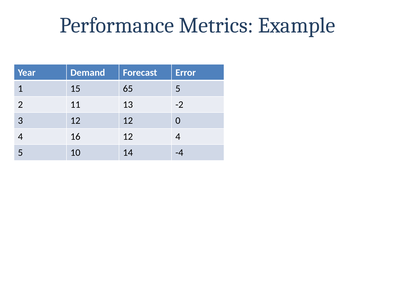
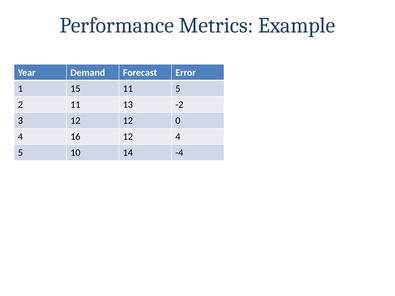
15 65: 65 -> 11 (128, 89)
